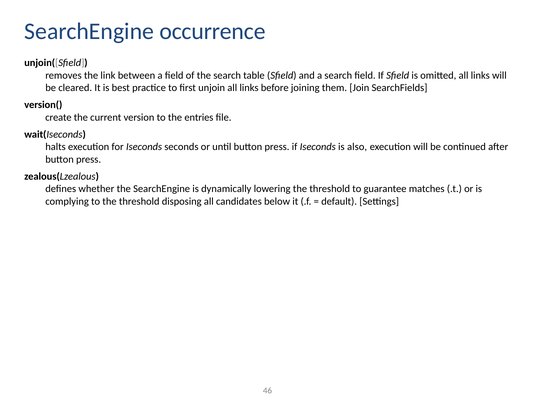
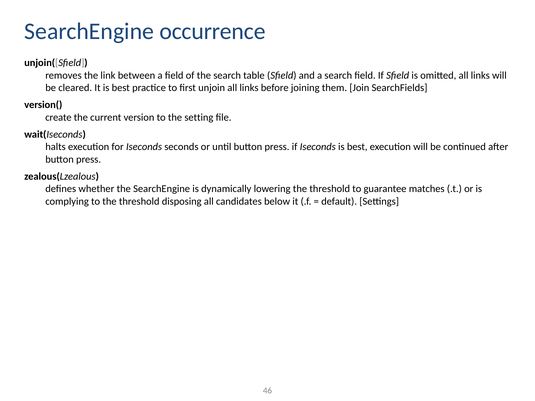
entries: entries -> setting (199, 117)
Iseconds is also: also -> best (357, 147)
